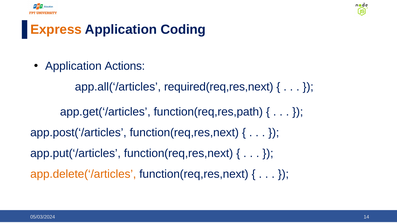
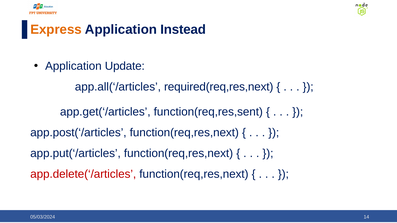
Coding: Coding -> Instead (183, 29)
Actions: Actions -> Update (125, 66)
function(req,res,path: function(req,res,path -> function(req,res,sent (208, 112)
app.delete(‘/articles colour: orange -> red (83, 174)
